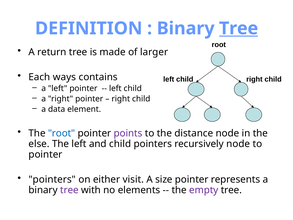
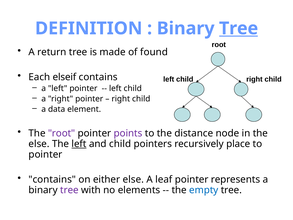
larger: larger -> found (154, 52)
ways: ways -> elseif (65, 77)
root colour: blue -> purple (62, 133)
left underline: none -> present (79, 144)
recursively node: node -> place (238, 144)
pointers: pointers -> contains (52, 179)
either visit: visit -> else (133, 179)
size: size -> leaf (164, 179)
empty colour: purple -> blue (204, 190)
